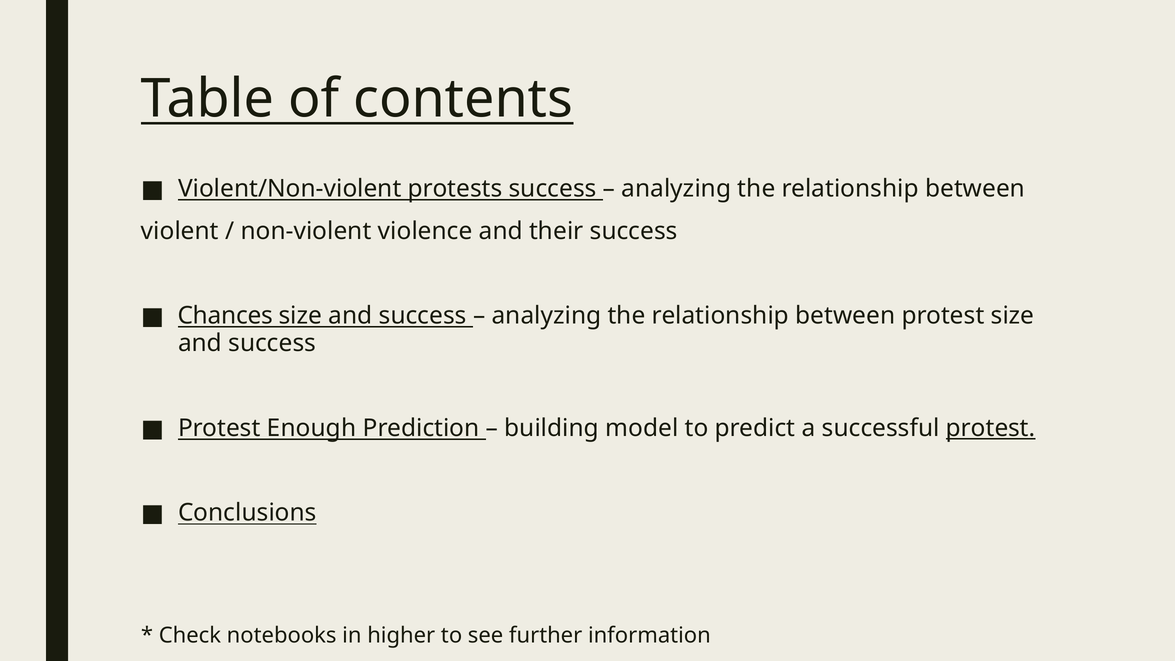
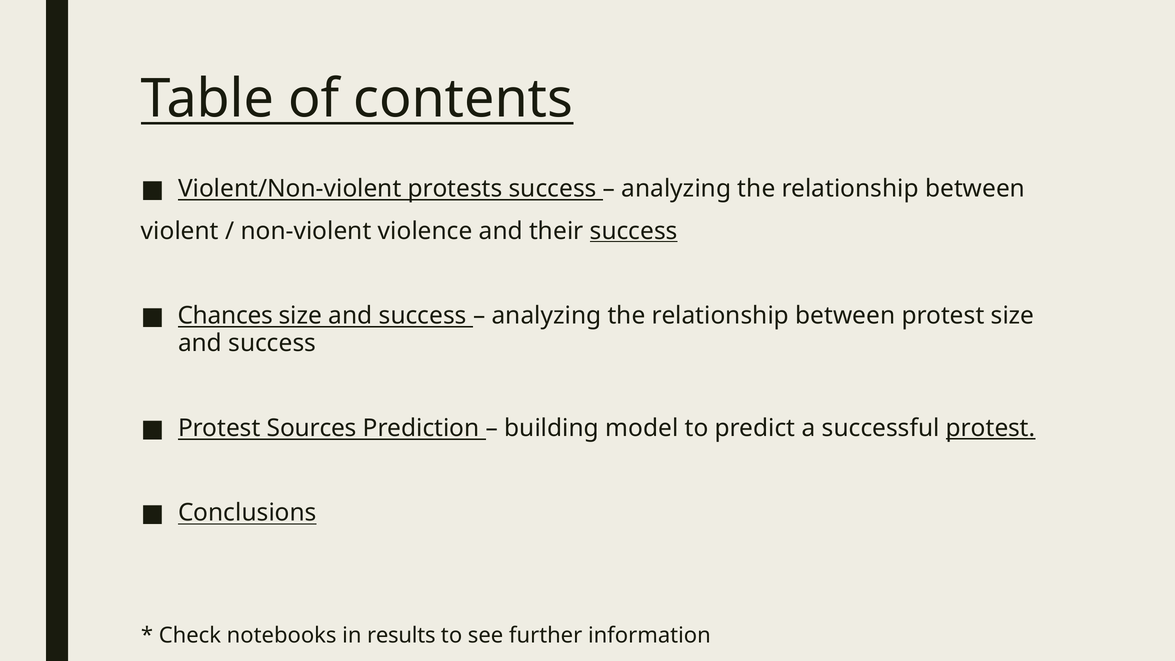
success underline: none -> present (634, 231)
Enough: Enough -> Sources (312, 428)
higher: higher -> results (401, 636)
